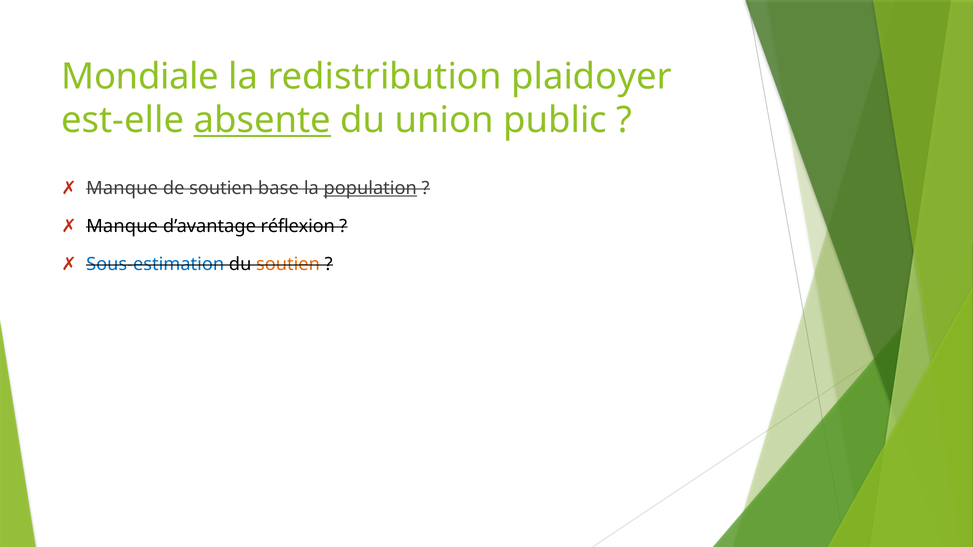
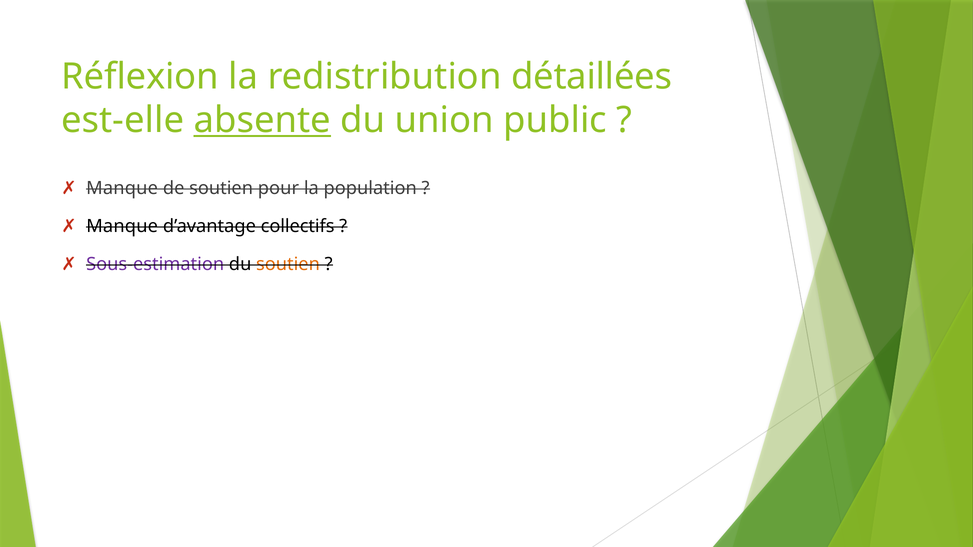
Mondiale: Mondiale -> Réflexion (140, 77)
plaidoyer: plaidoyer -> détaillées (592, 77)
base: base -> pour (278, 188)
population underline: present -> none (370, 188)
réflexion: réflexion -> collectifs (298, 226)
Sous-estimation colour: blue -> purple (155, 265)
